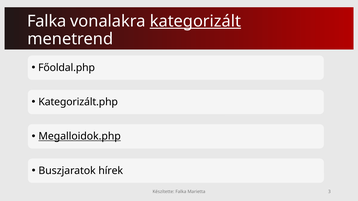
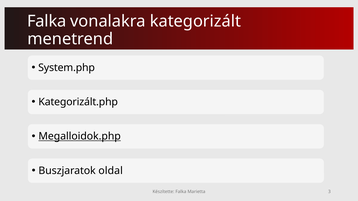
kategorizált underline: present -> none (195, 21)
Főoldal.php: Főoldal.php -> System.php (67, 68)
hírek: hírek -> oldal (111, 171)
